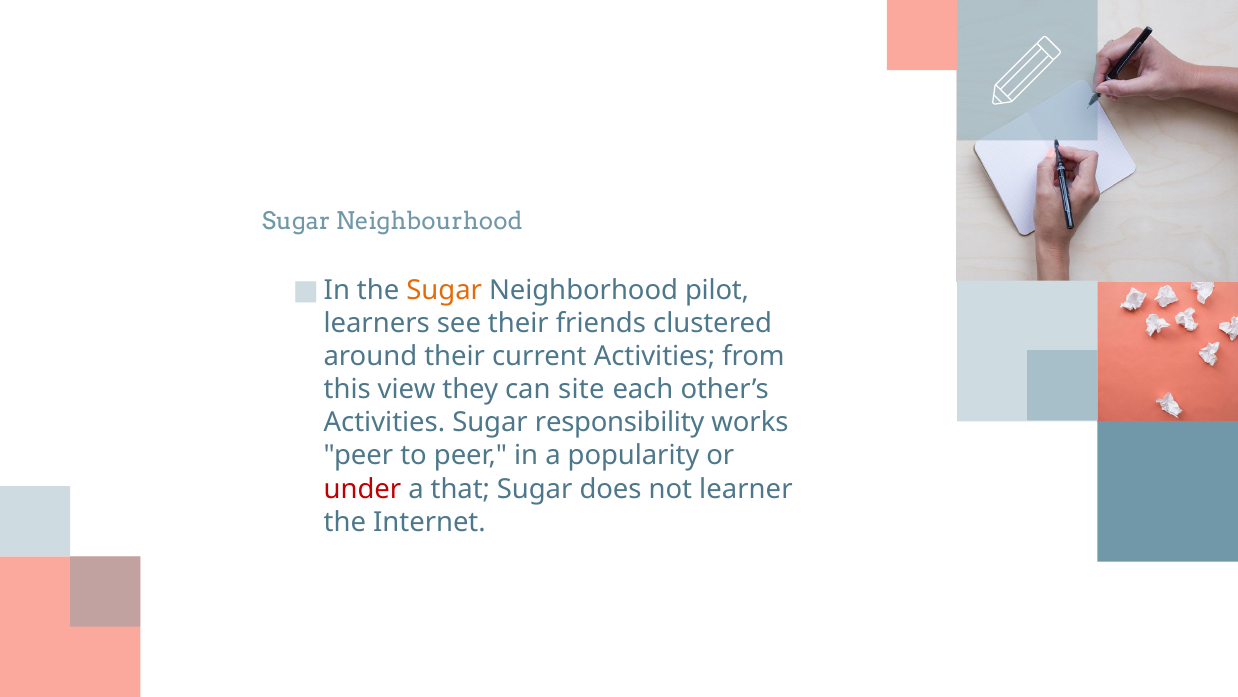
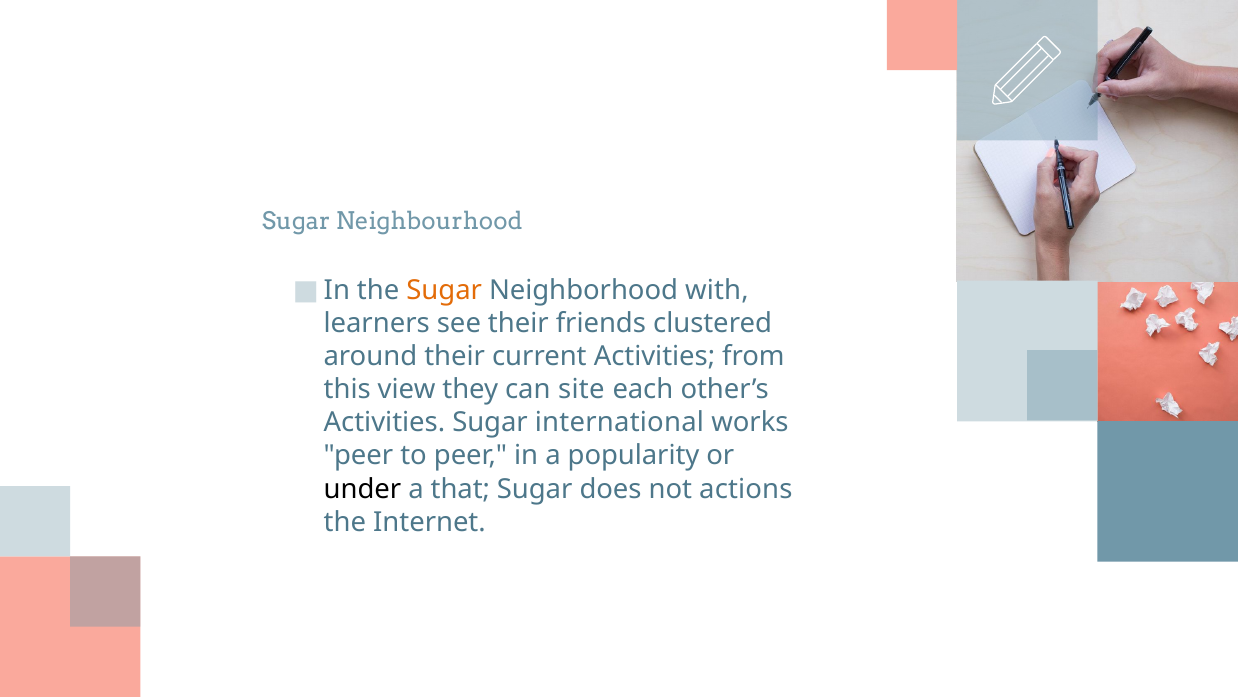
pilot: pilot -> with (717, 291)
responsibility: responsibility -> international (619, 423)
under colour: red -> black (363, 489)
learner: learner -> actions (746, 489)
